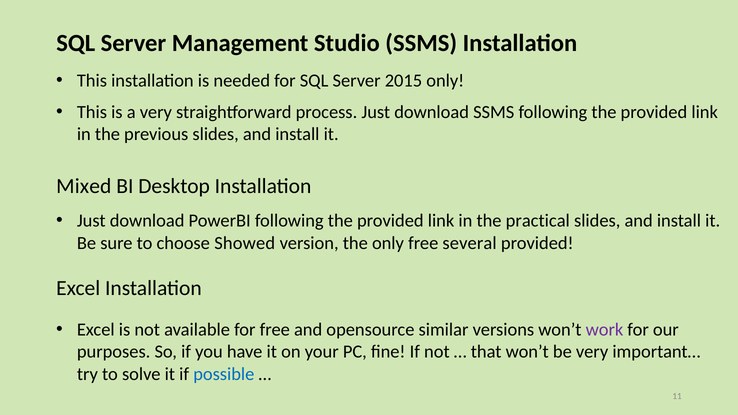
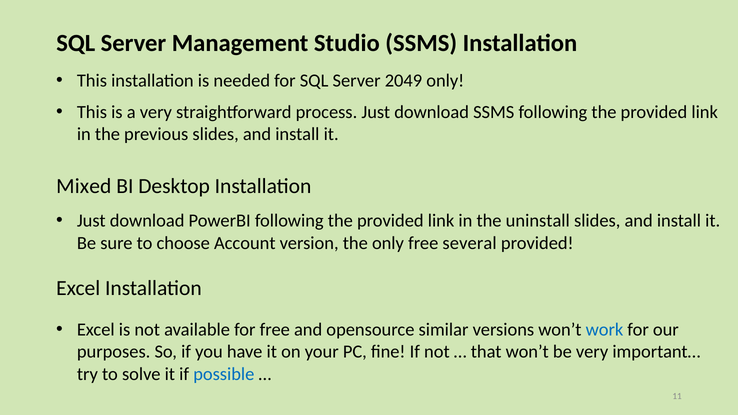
2015: 2015 -> 2049 (403, 81)
practical: practical -> uninstall (538, 221)
Showed: Showed -> Account (245, 243)
work colour: purple -> blue (604, 330)
